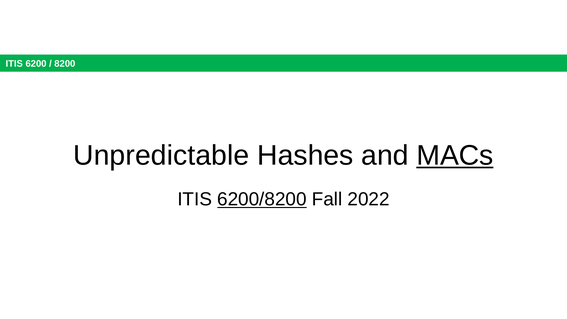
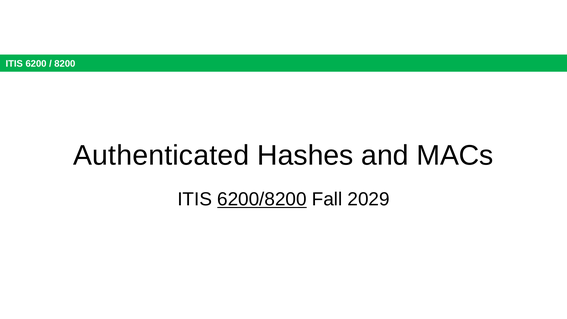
Unpredictable: Unpredictable -> Authenticated (161, 155)
MACs underline: present -> none (455, 155)
2022: 2022 -> 2029 (369, 199)
